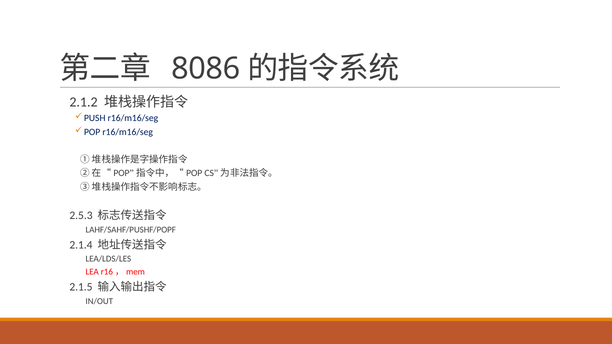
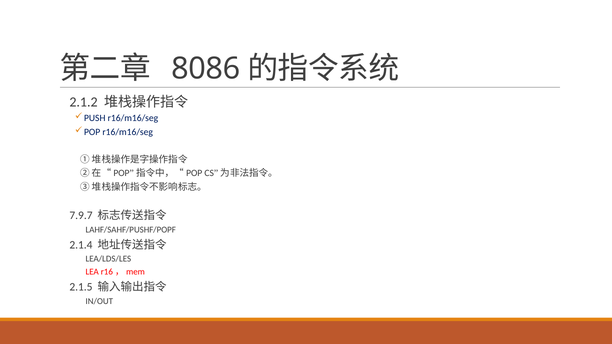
2.5.3: 2.5.3 -> 7.9.7 (81, 216)
